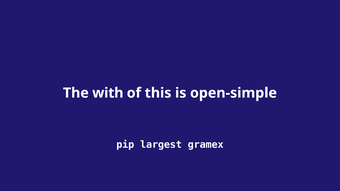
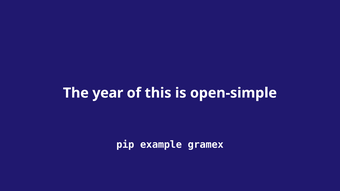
with: with -> year (108, 93)
largest: largest -> example (161, 145)
